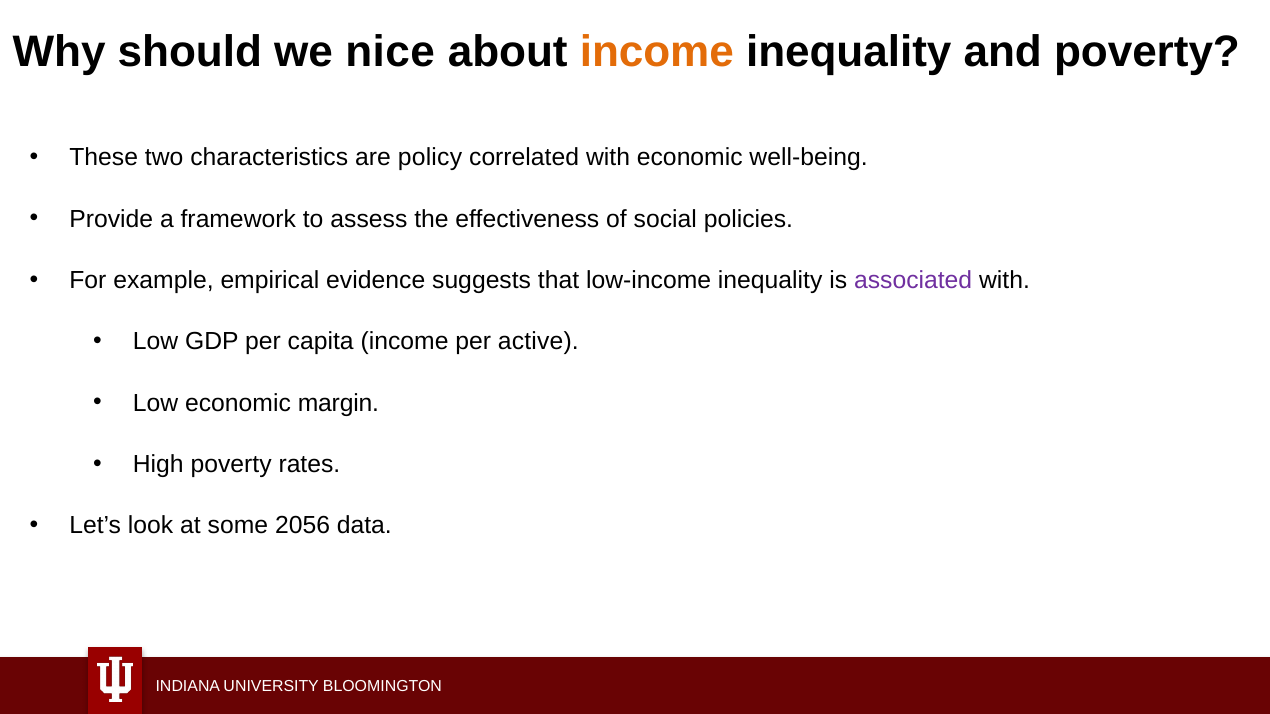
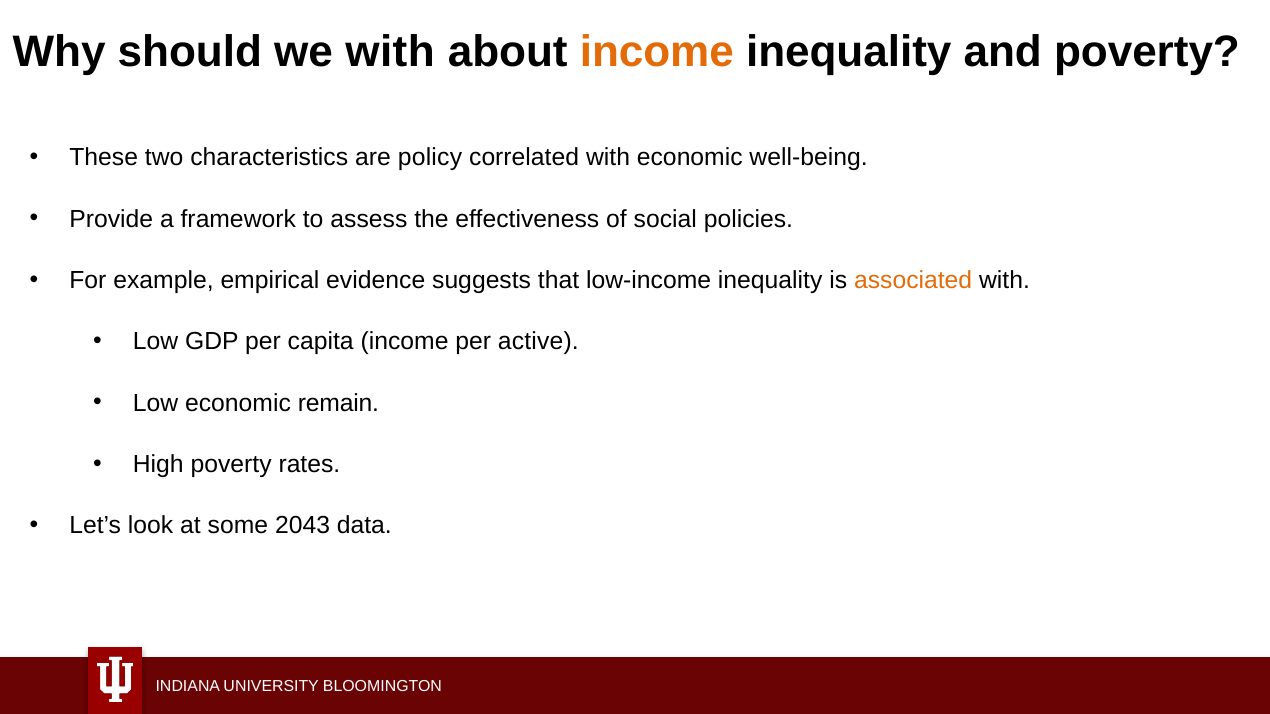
we nice: nice -> with (390, 52)
associated colour: purple -> orange (913, 280)
margin: margin -> remain (338, 403)
2056: 2056 -> 2043 (303, 526)
